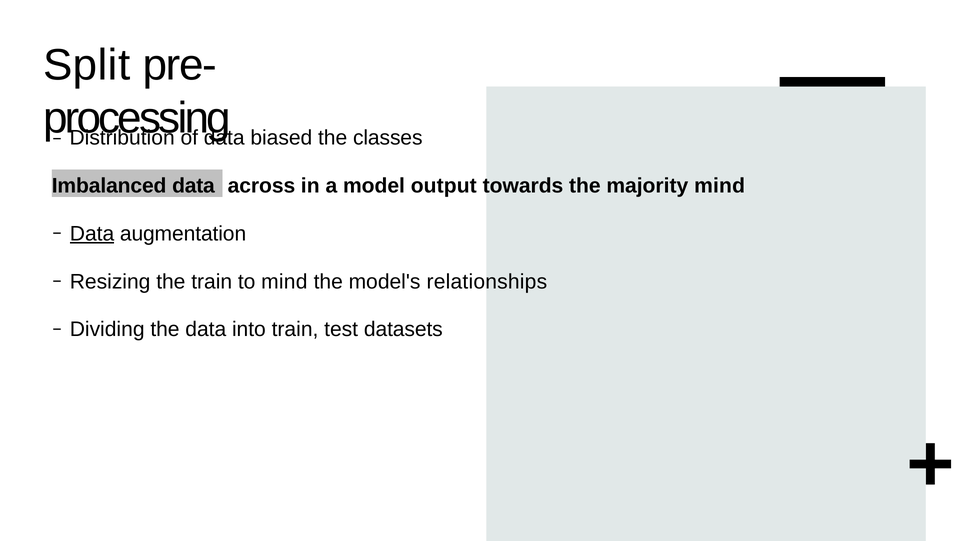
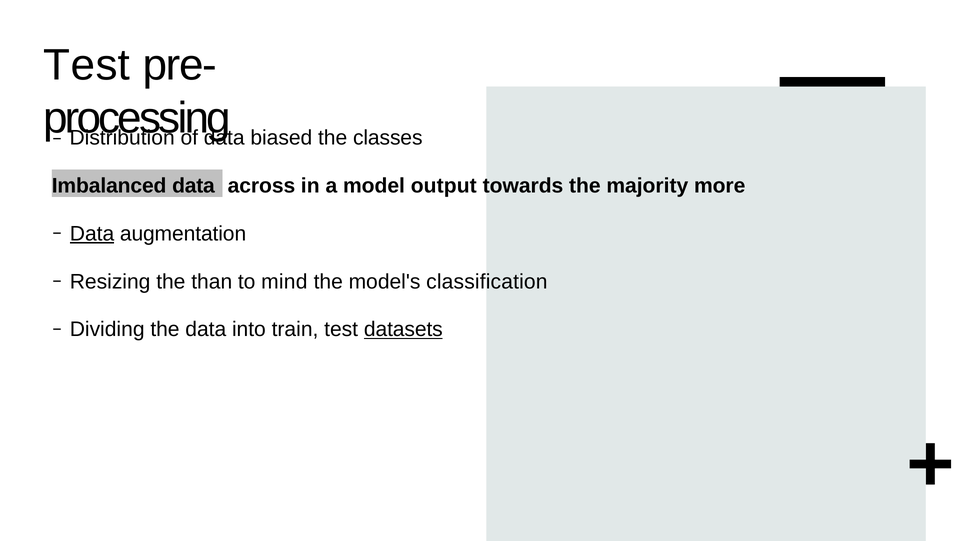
Split: Split -> Test (87, 65)
majority mind: mind -> more (720, 186)
the train: train -> than (212, 282)
relationships: relationships -> classification (487, 282)
datasets underline: none -> present (403, 330)
